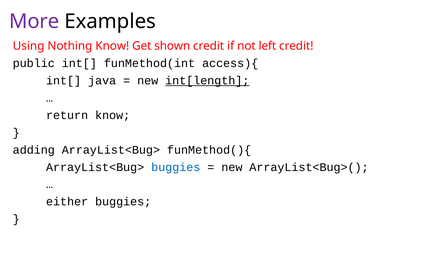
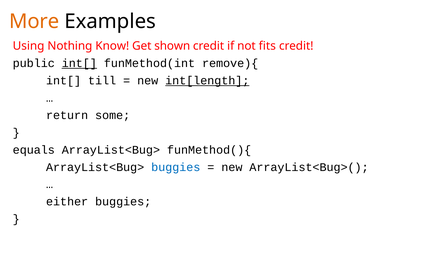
More colour: purple -> orange (34, 21)
left: left -> fits (267, 46)
int[ underline: none -> present (79, 63)
access){: access){ -> remove){ (230, 63)
java: java -> till (102, 80)
return know: know -> some (113, 115)
adding: adding -> equals (34, 150)
